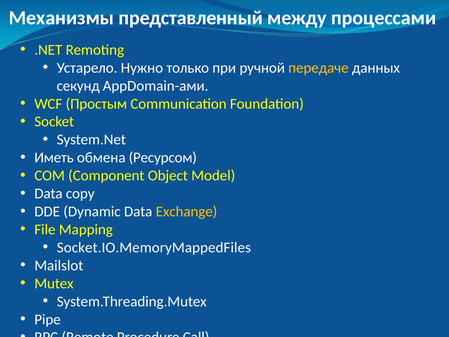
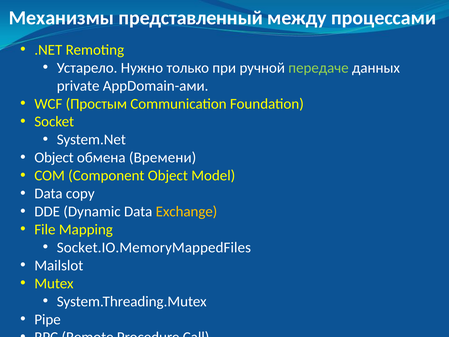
передаче colour: yellow -> light green (318, 68)
секунд: секунд -> private (78, 86)
Иметь: Иметь -> Object (54, 158)
Ресурсом: Ресурсом -> Времени (163, 158)
